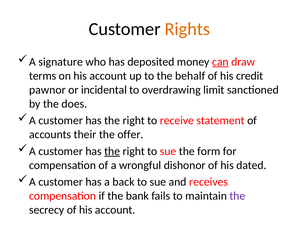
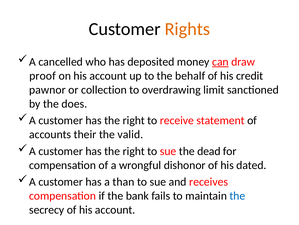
signature: signature -> cancelled (61, 62)
terms: terms -> proof (43, 76)
incidental: incidental -> collection (104, 90)
offer: offer -> valid (130, 134)
the underline: present -> none (112, 151)
form: form -> dead (209, 151)
back: back -> than (123, 181)
the colour: purple -> blue (237, 195)
